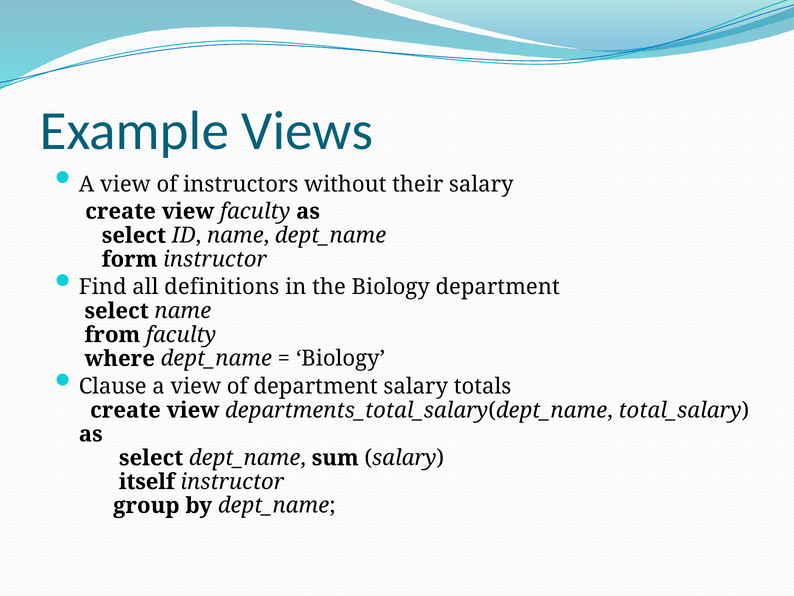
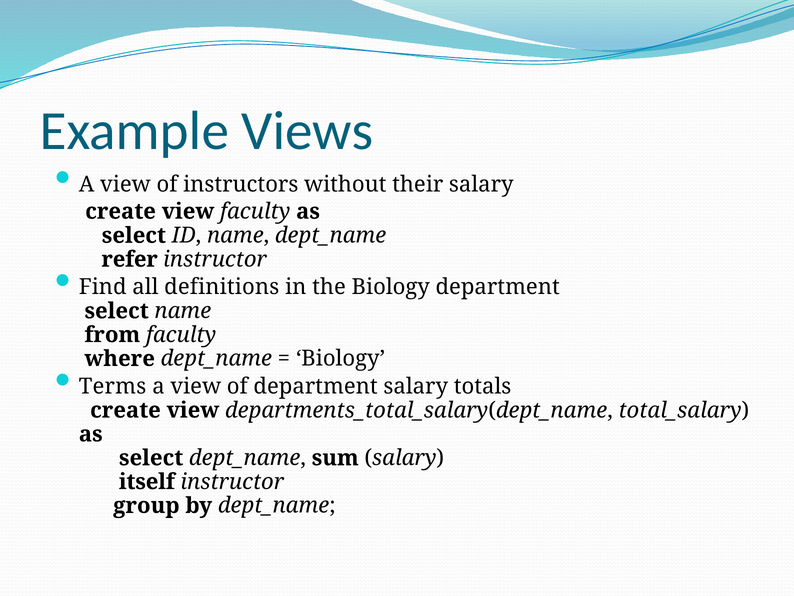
form: form -> refer (130, 259)
Clause: Clause -> Terms (113, 386)
